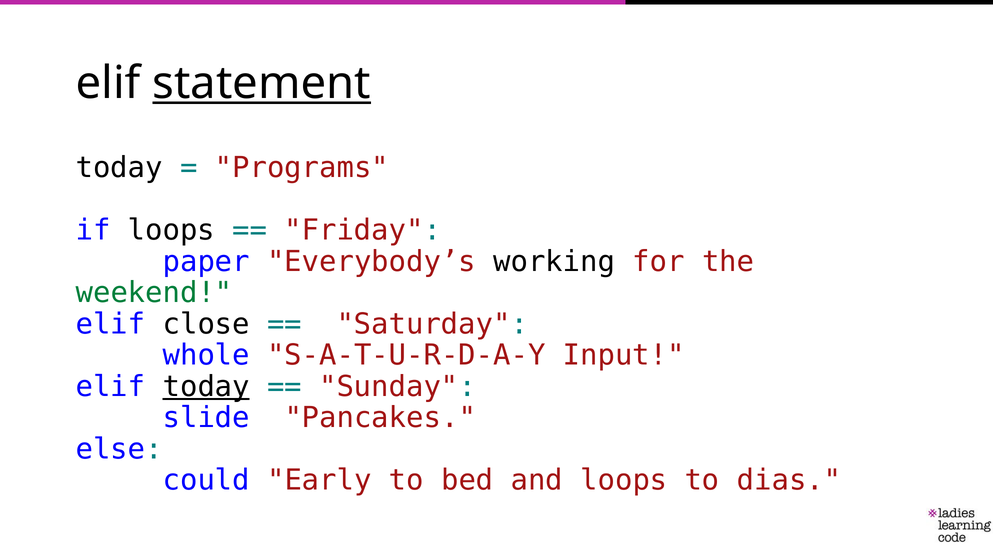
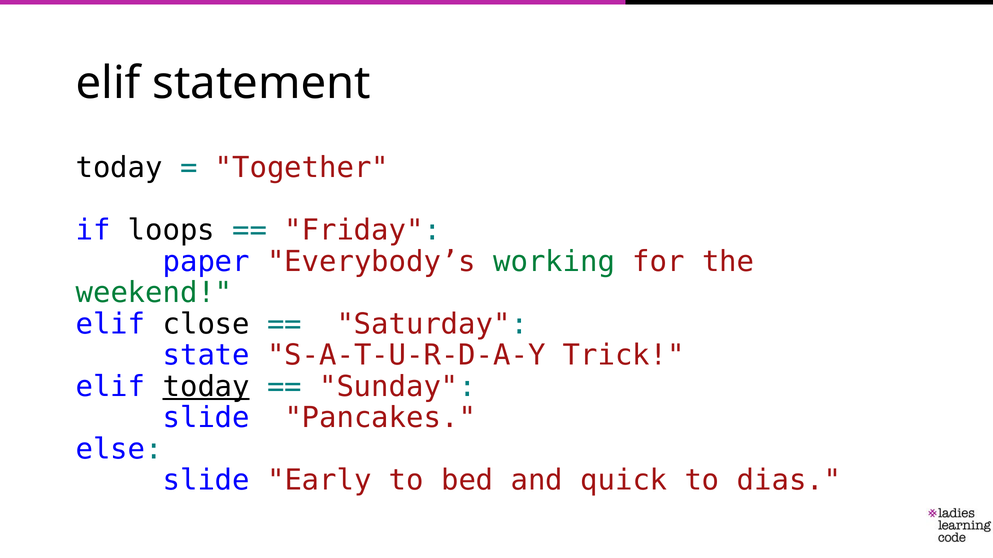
statement underline: present -> none (262, 83)
Programs: Programs -> Together (302, 168)
working colour: black -> green (554, 262)
whole: whole -> state (206, 356)
Input: Input -> Trick (624, 356)
could: could -> slide (206, 481)
and loops: loops -> quick (624, 481)
